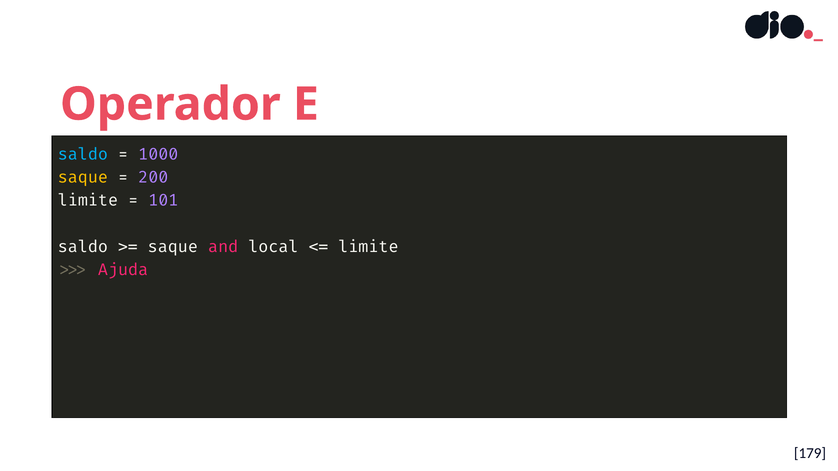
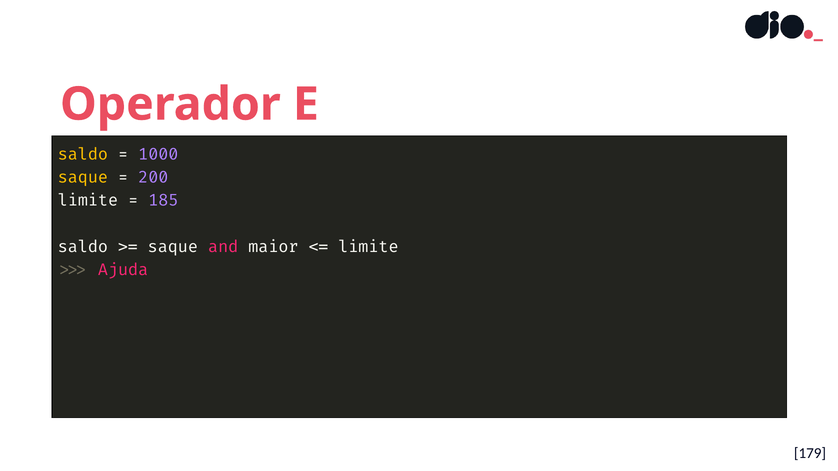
saldo colour: light blue -> yellow (83, 154)
101: 101 -> 185 (163, 201)
local: local -> maior (273, 247)
